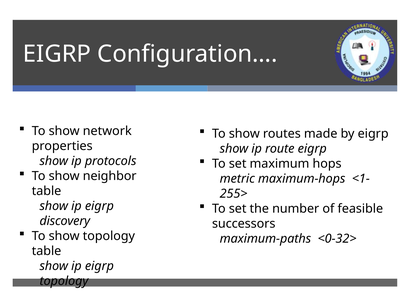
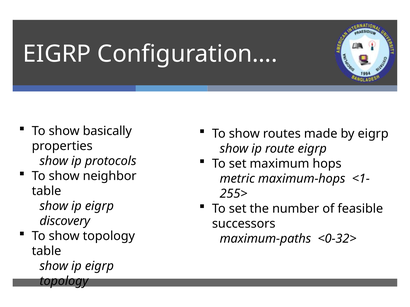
network: network -> basically (107, 131)
